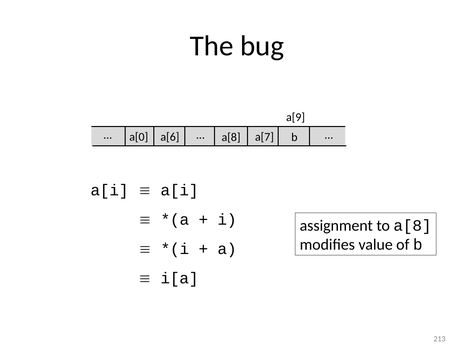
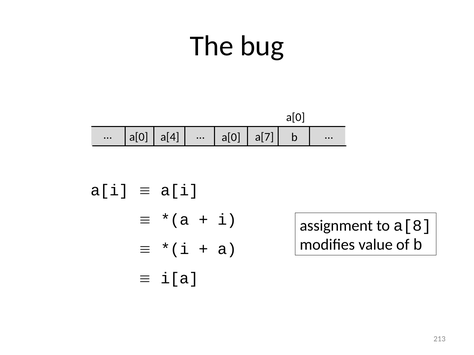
a[9: a[9 -> a[0 (296, 117)
a[8: a[8 -> a[0 (231, 138)
a[6: a[6 -> a[4 (170, 137)
